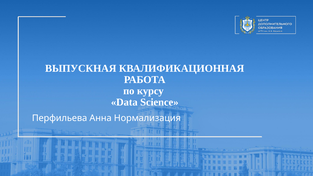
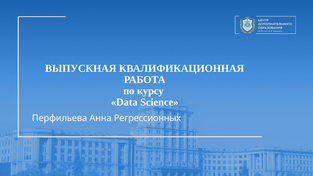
Нормализация: Нормализация -> Регрессионных (147, 118)
